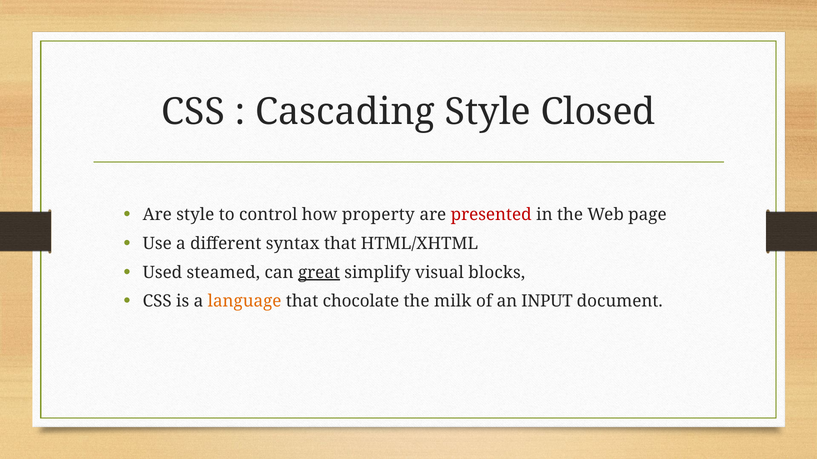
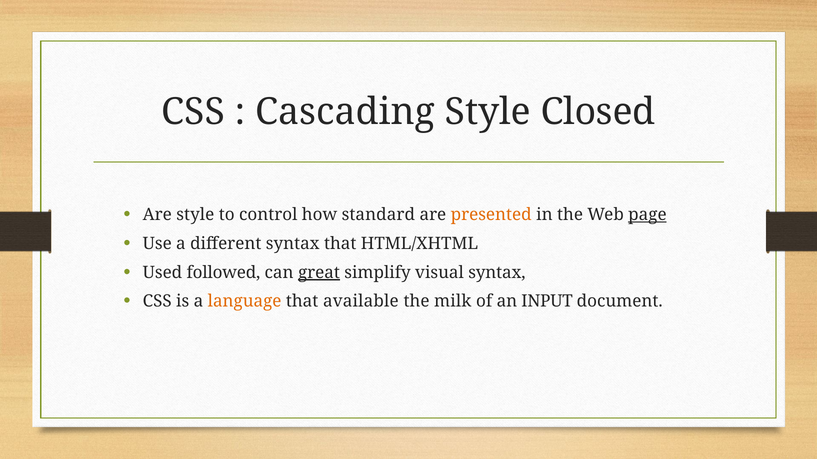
property: property -> standard (378, 215)
presented colour: red -> orange (491, 215)
page underline: none -> present (647, 215)
steamed: steamed -> followed (223, 273)
visual blocks: blocks -> syntax (497, 273)
chocolate: chocolate -> available (361, 302)
